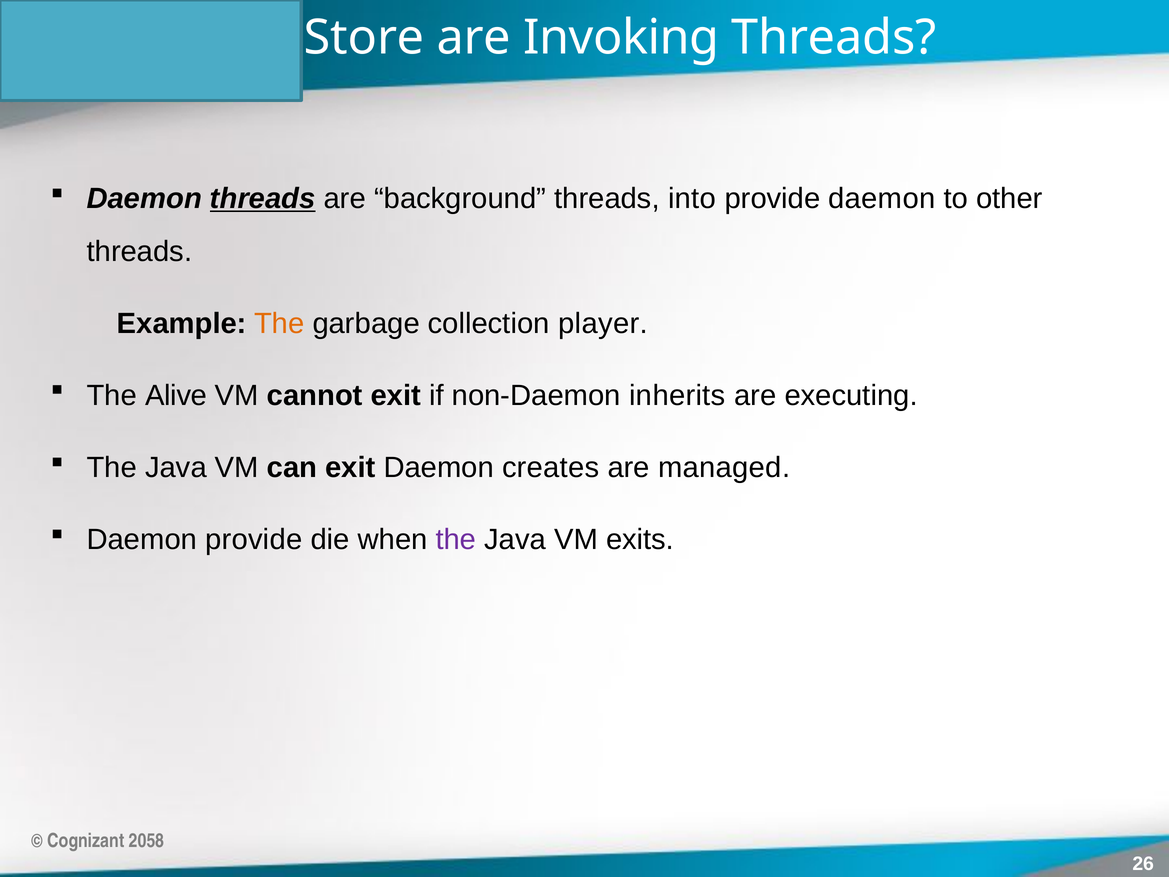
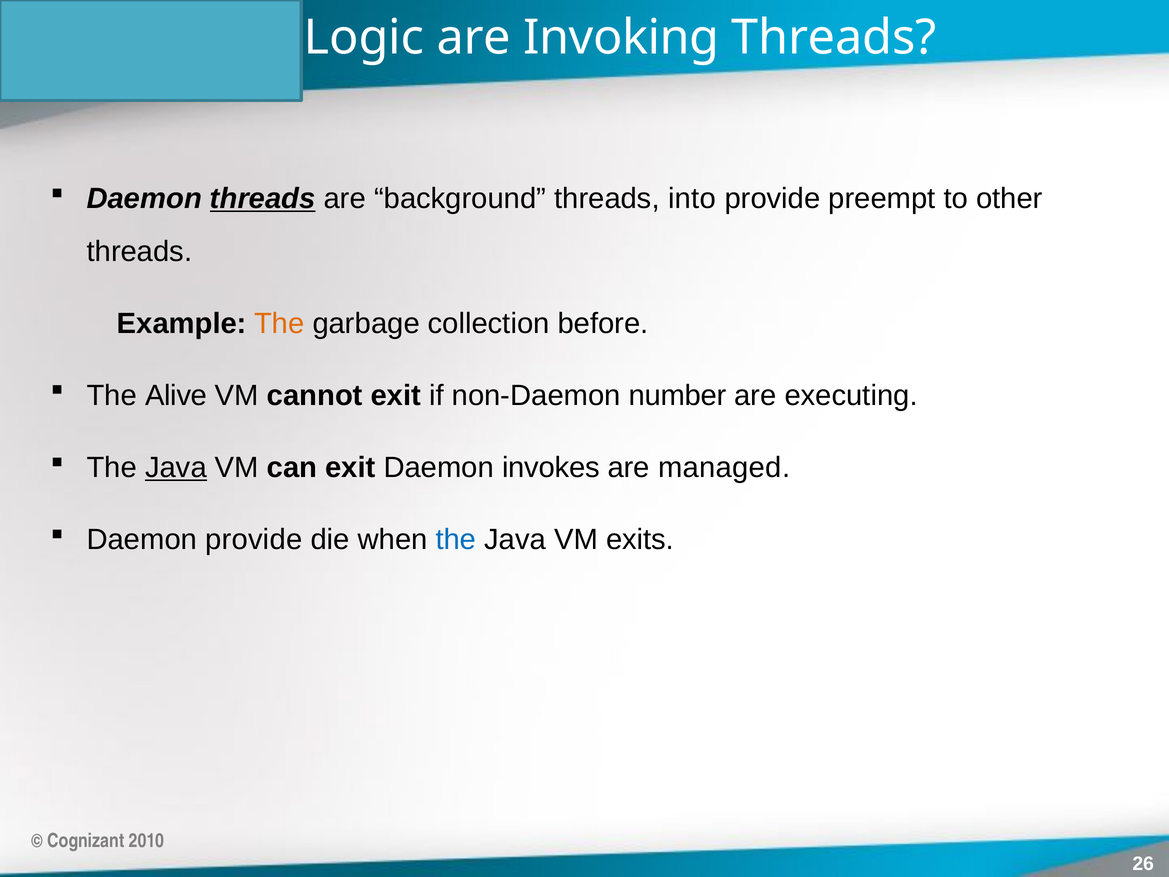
Store: Store -> Logic (364, 37)
provide daemon: daemon -> preempt (882, 199)
player: player -> before (603, 323)
inherits: inherits -> number (678, 395)
Java underline: none -> present (176, 468)
creates: creates -> invokes (551, 468)
the colour: purple -> blue (456, 540)
2058: 2058 -> 2010 (147, 841)
